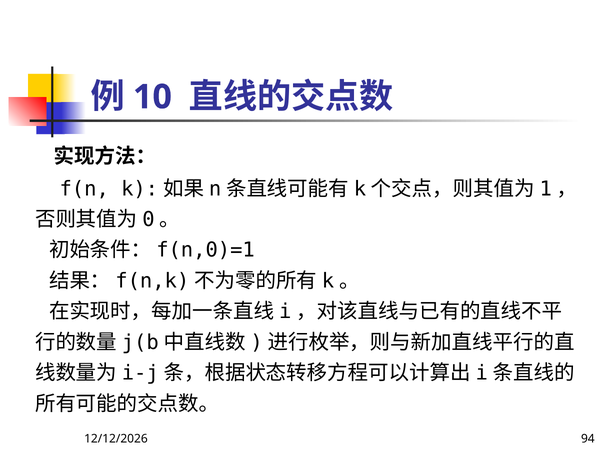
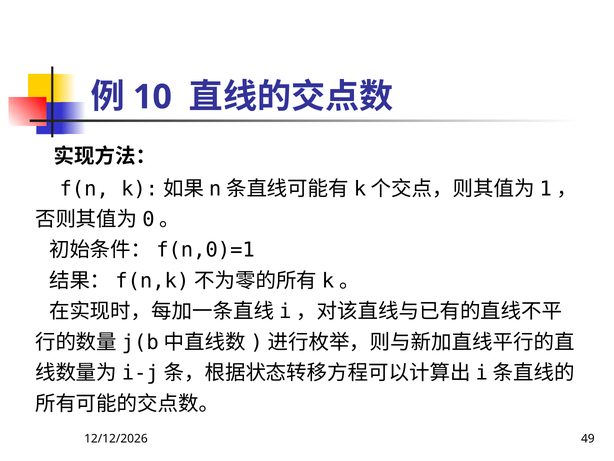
94: 94 -> 49 (588, 439)
